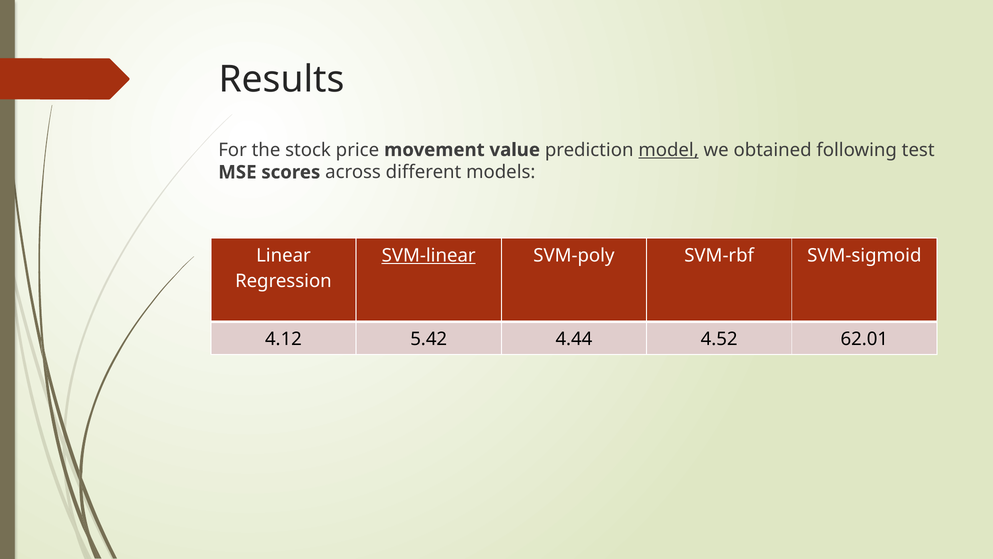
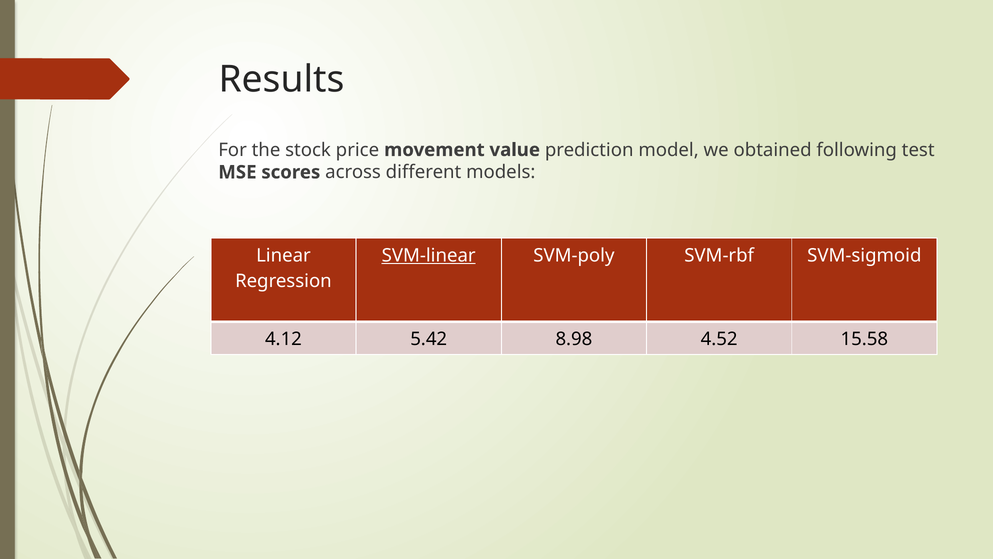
model underline: present -> none (669, 150)
4.44: 4.44 -> 8.98 (574, 339)
62.01: 62.01 -> 15.58 (864, 339)
